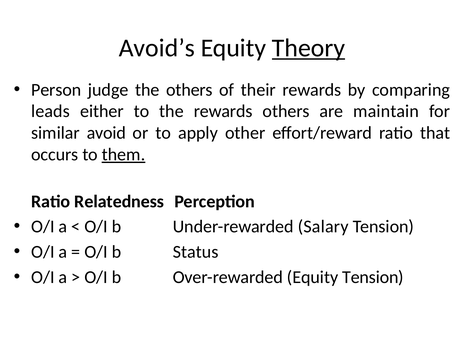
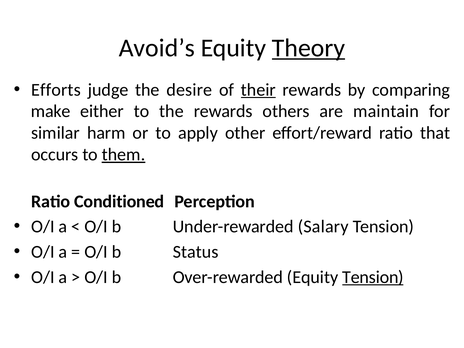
Person: Person -> Efforts (56, 90)
the others: others -> desire (189, 90)
their underline: none -> present (258, 90)
leads: leads -> make (51, 111)
avoid: avoid -> harm (106, 133)
Relatedness: Relatedness -> Conditioned (119, 201)
Tension underline: none -> present (373, 277)
